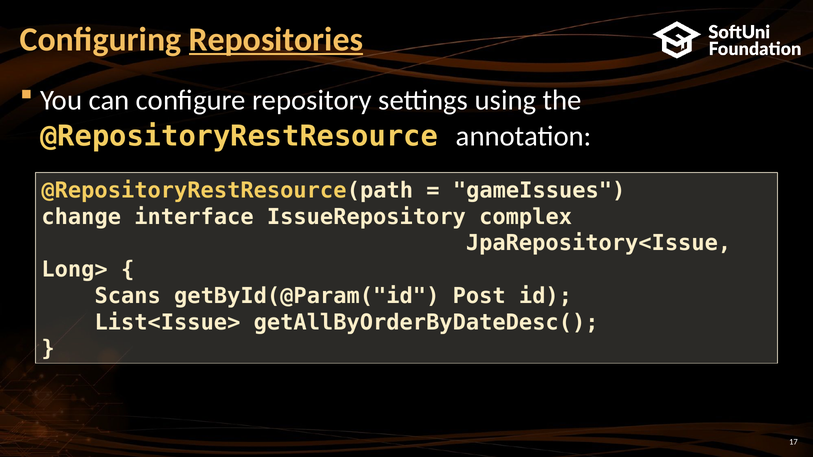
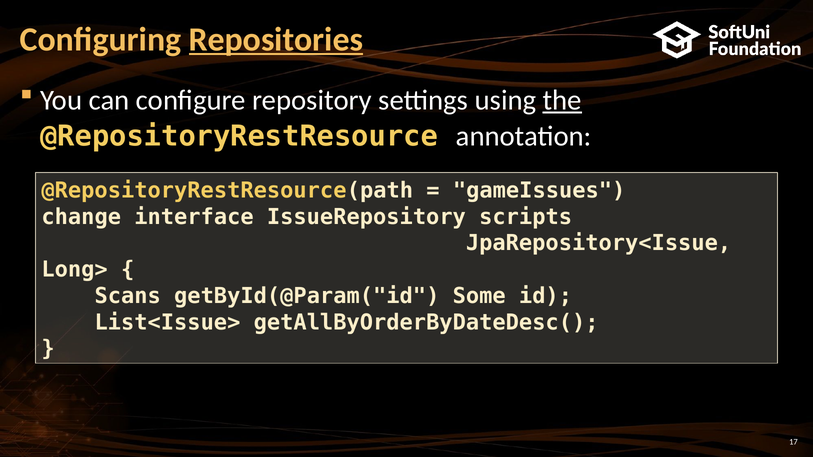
the underline: none -> present (562, 100)
complex: complex -> scripts (526, 217)
Post: Post -> Some (479, 296)
